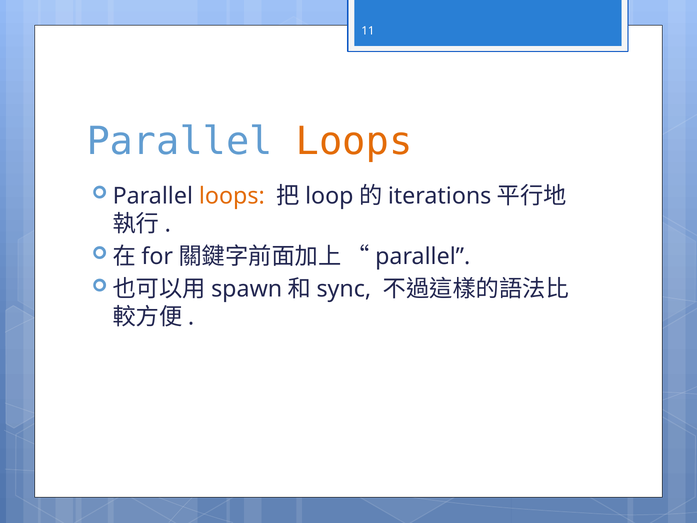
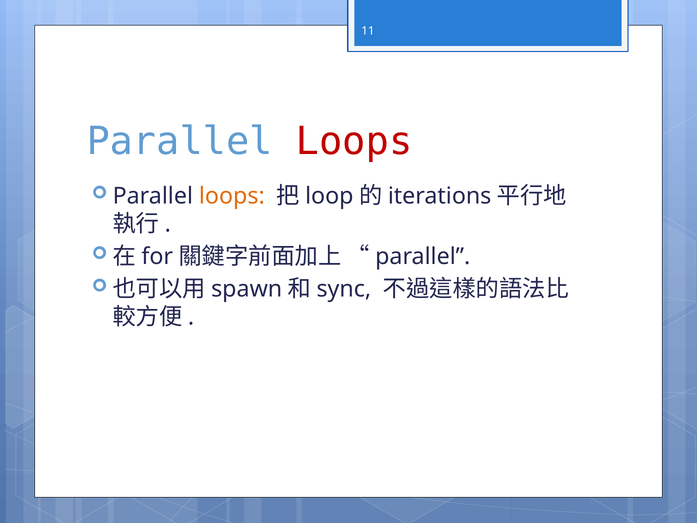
Loops colour: orange -> red (354, 141)
